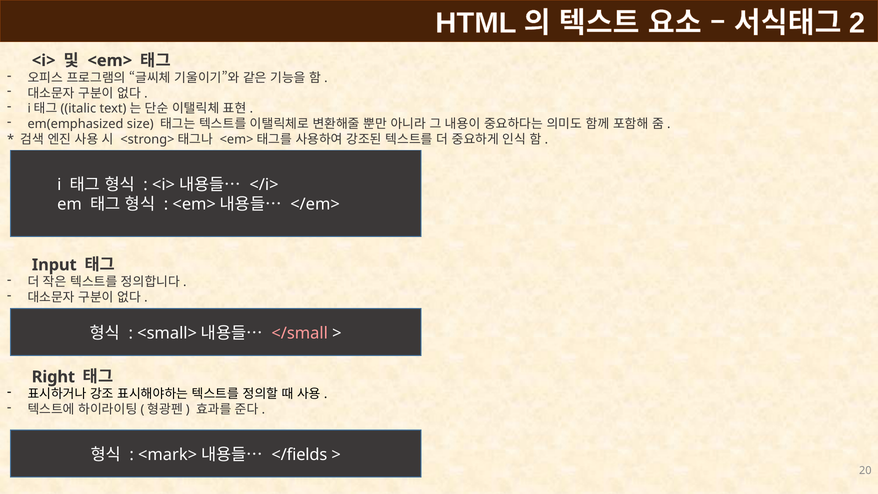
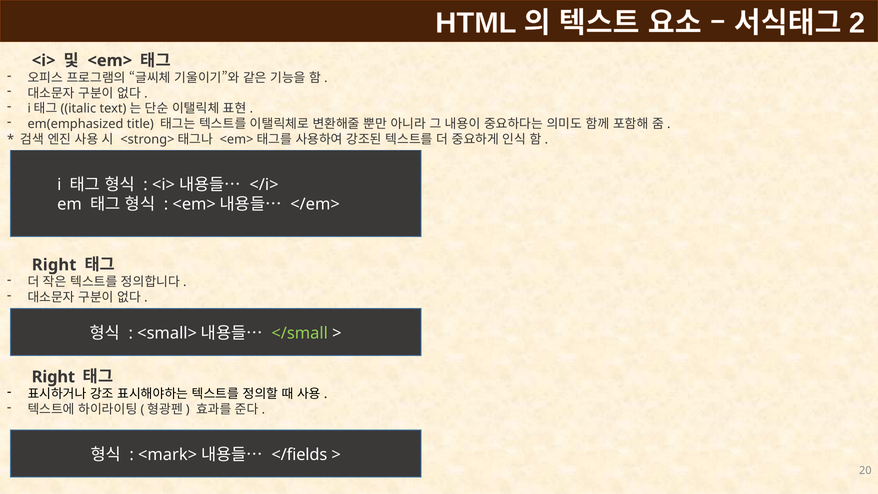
size: size -> title (140, 124)
Input: Input -> Right (54, 265)
</small colour: pink -> light green (300, 333)
